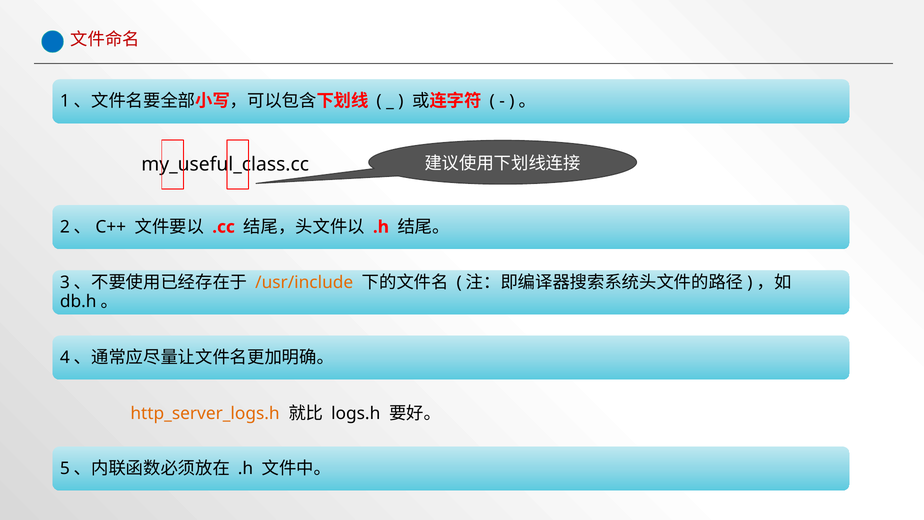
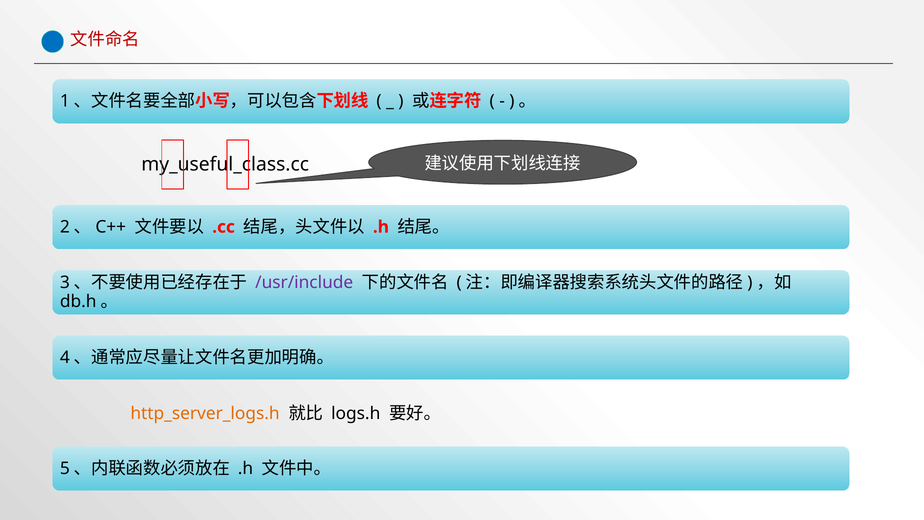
/usr/include colour: orange -> purple (304, 283)
